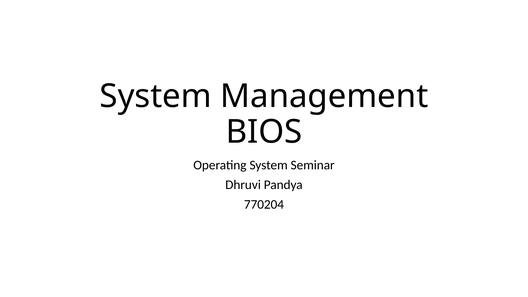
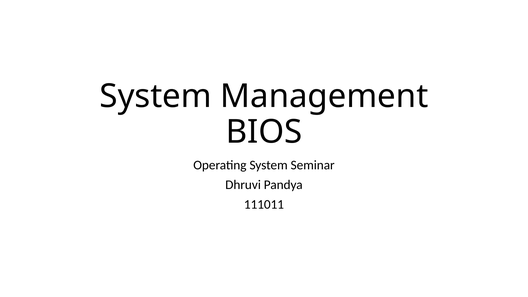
770204: 770204 -> 111011 (264, 205)
